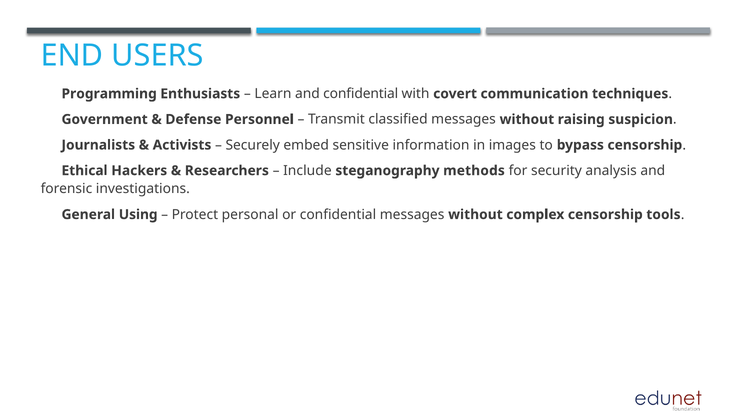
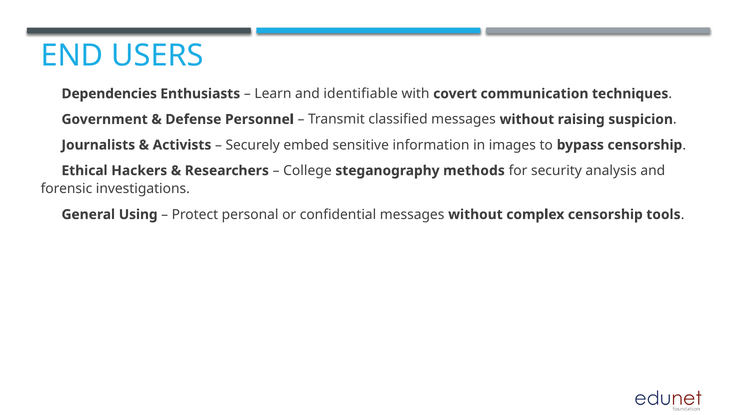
Programming: Programming -> Dependencies (109, 94)
and confidential: confidential -> identifiable (361, 94)
Include: Include -> College (307, 170)
